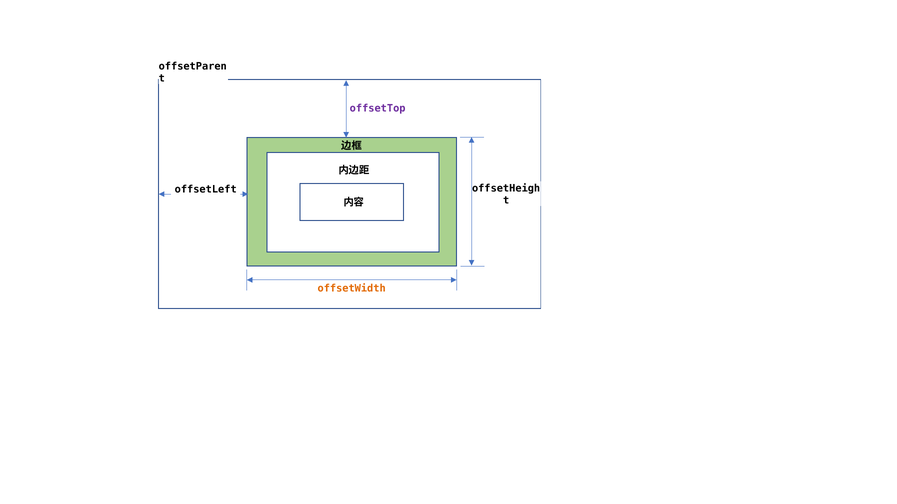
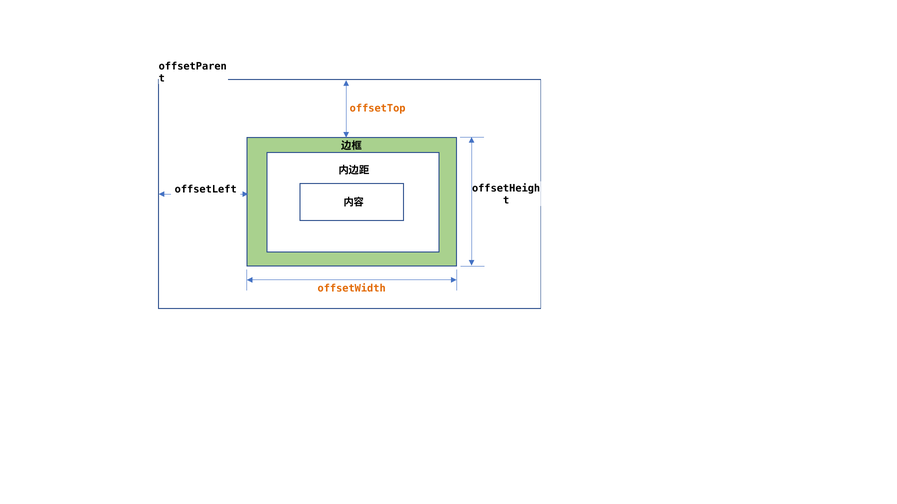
offsetTop colour: purple -> orange (378, 108)
